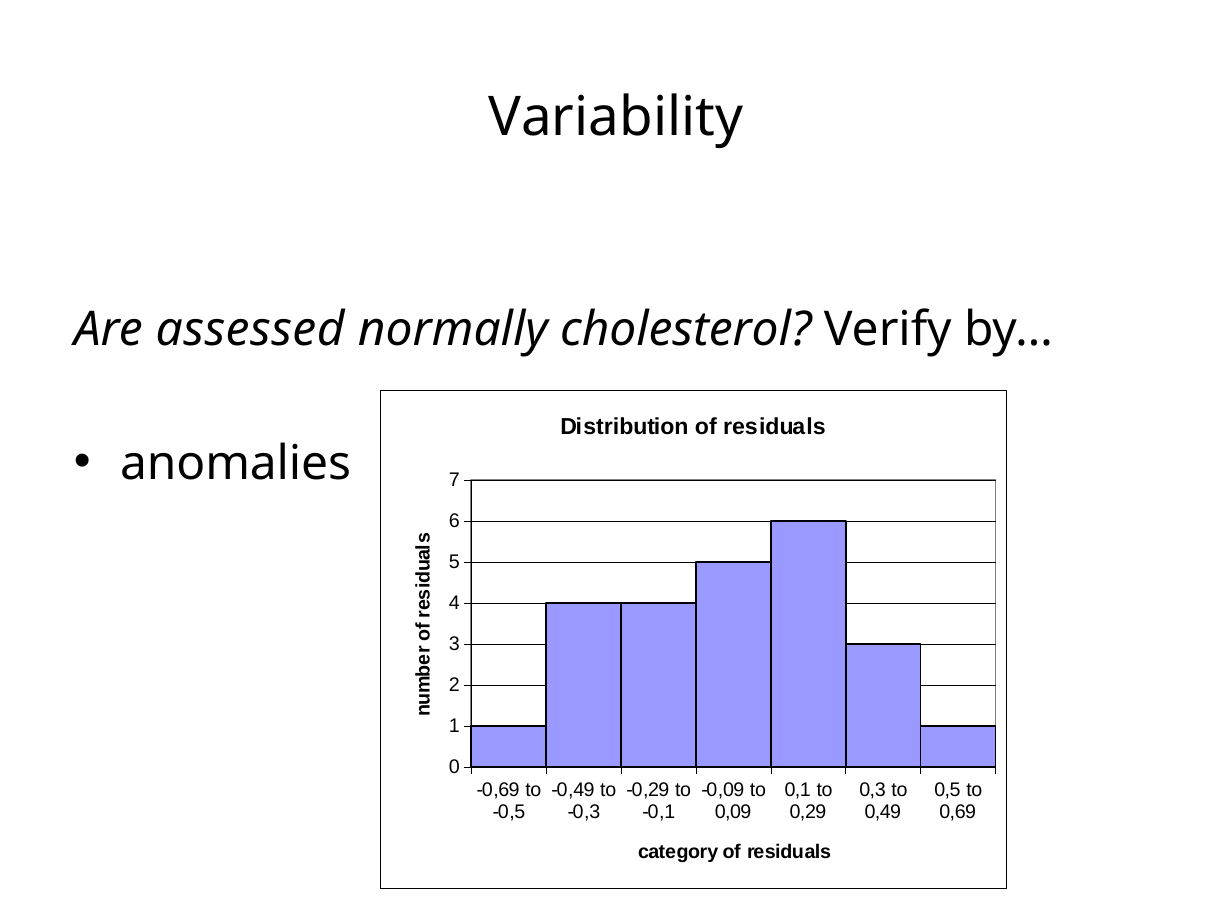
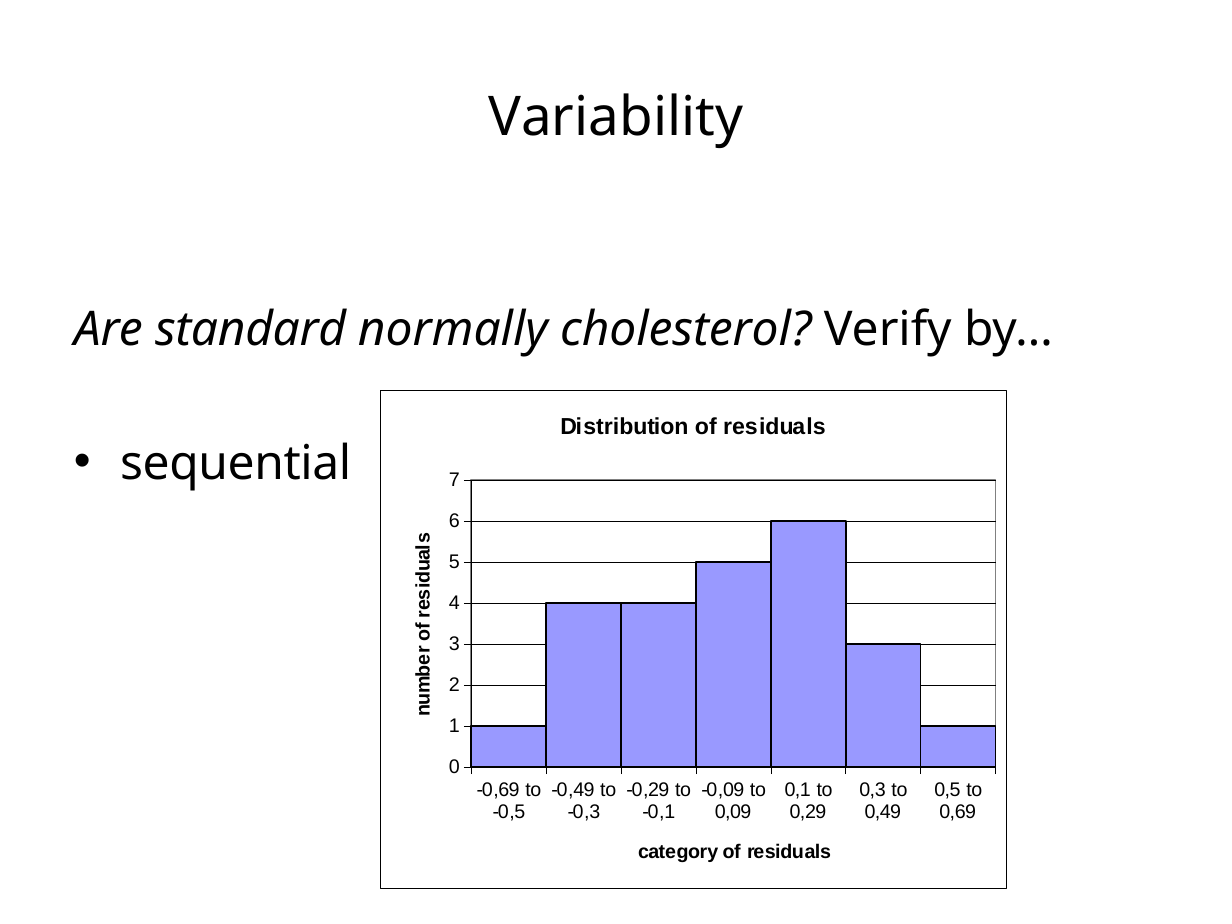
assessed: assessed -> standard (251, 329)
anomalies: anomalies -> sequential (236, 463)
